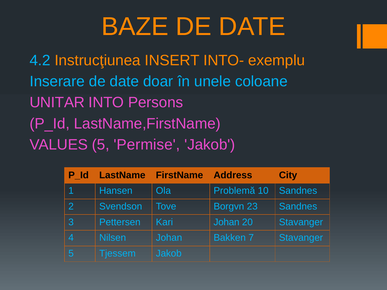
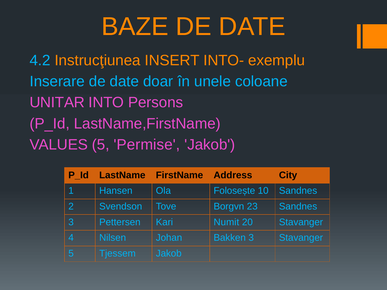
Problemă: Problemă -> Folosește (234, 191)
Kari Johan: Johan -> Numit (226, 222)
Bakken 7: 7 -> 3 (251, 238)
